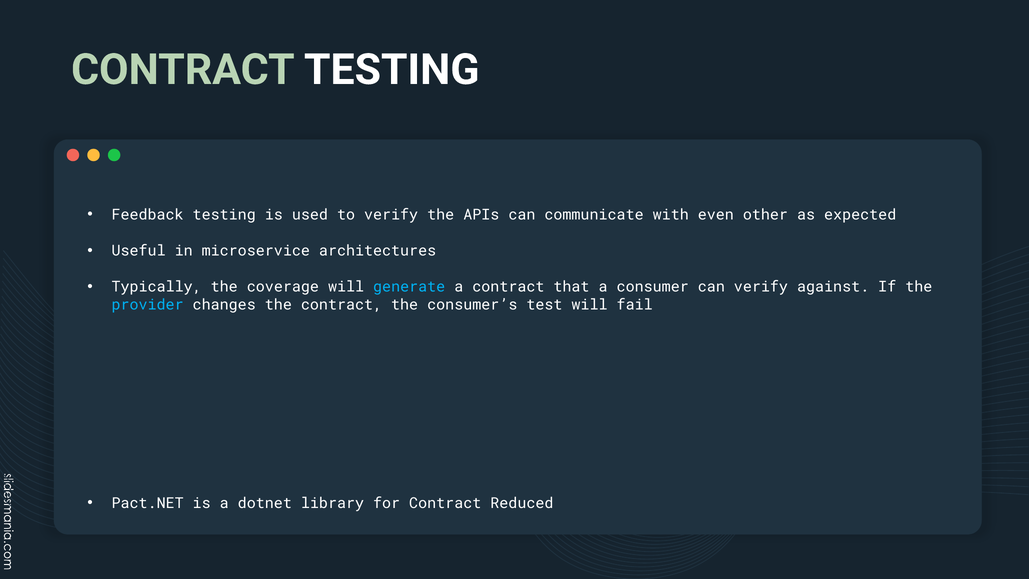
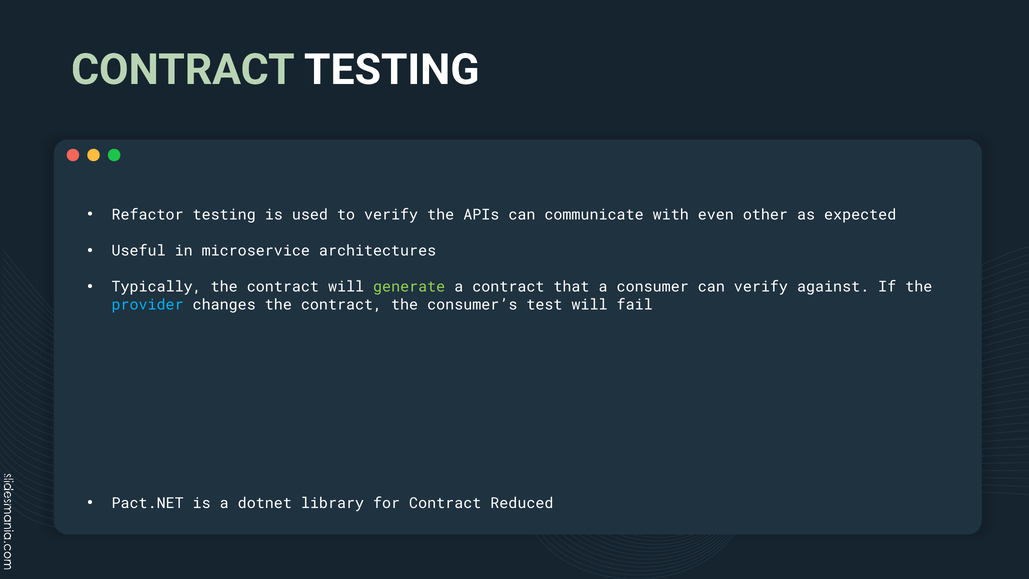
Feedback: Feedback -> Refactor (148, 215)
Typically the coverage: coverage -> contract (283, 287)
generate colour: light blue -> light green (409, 287)
